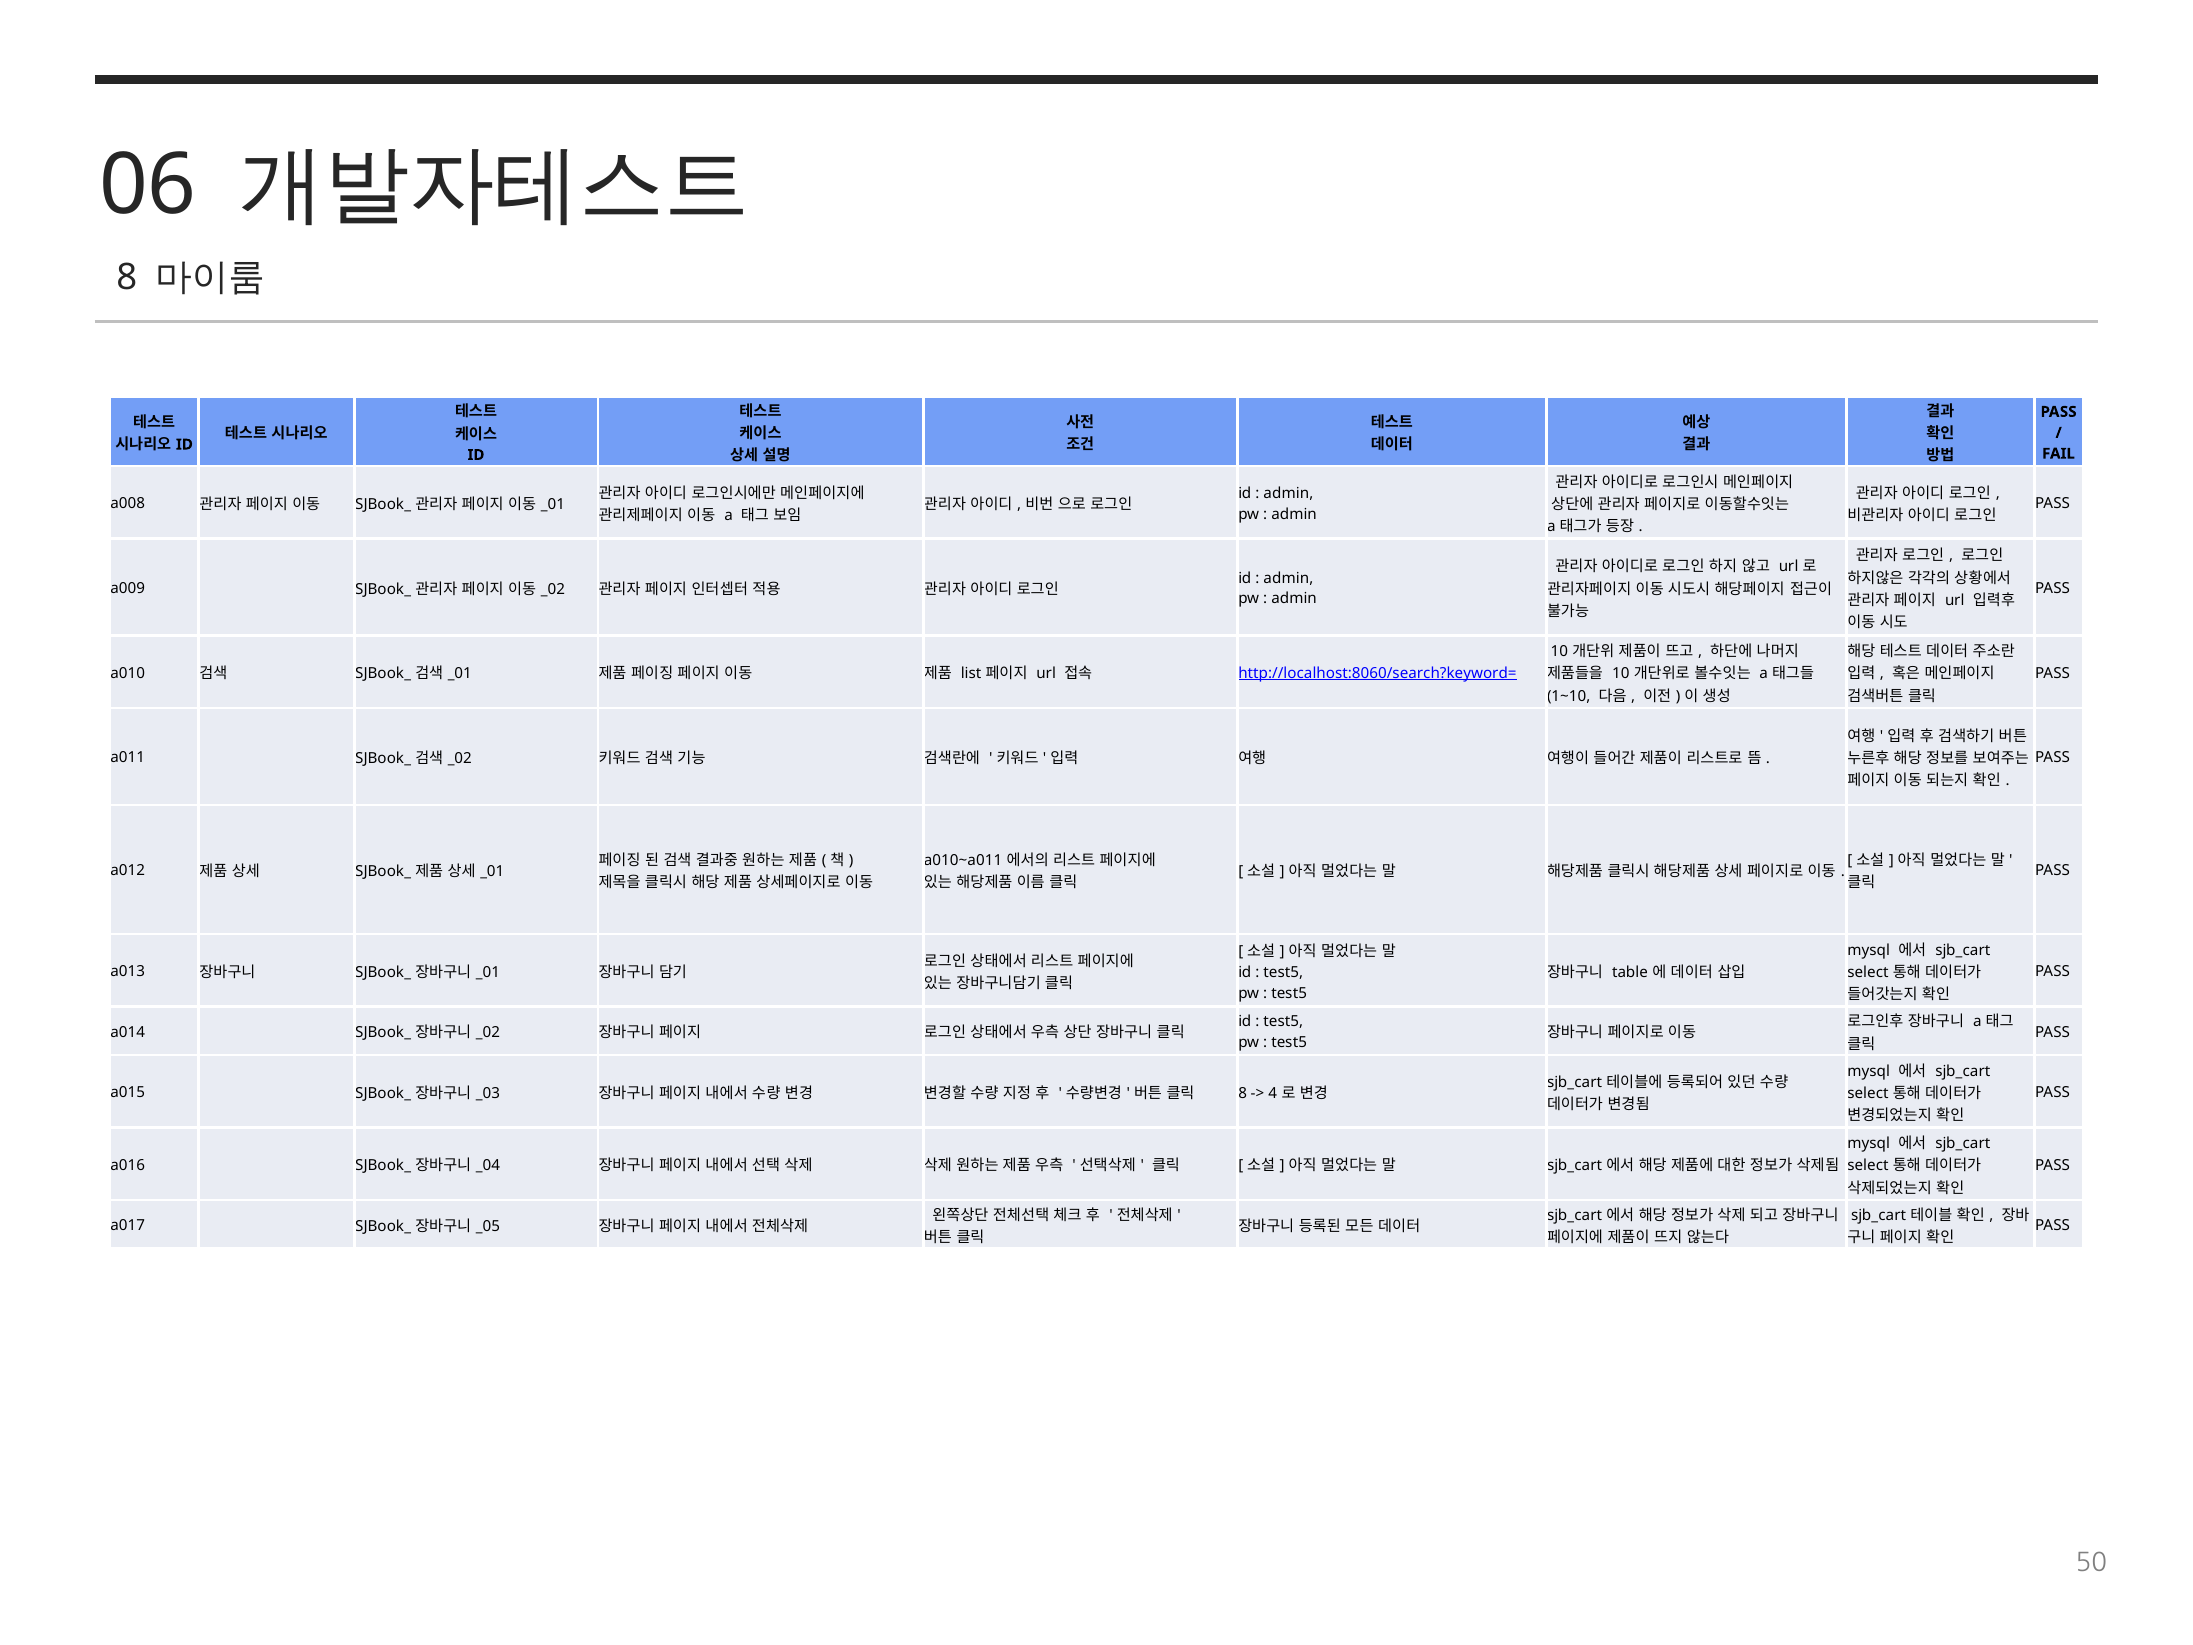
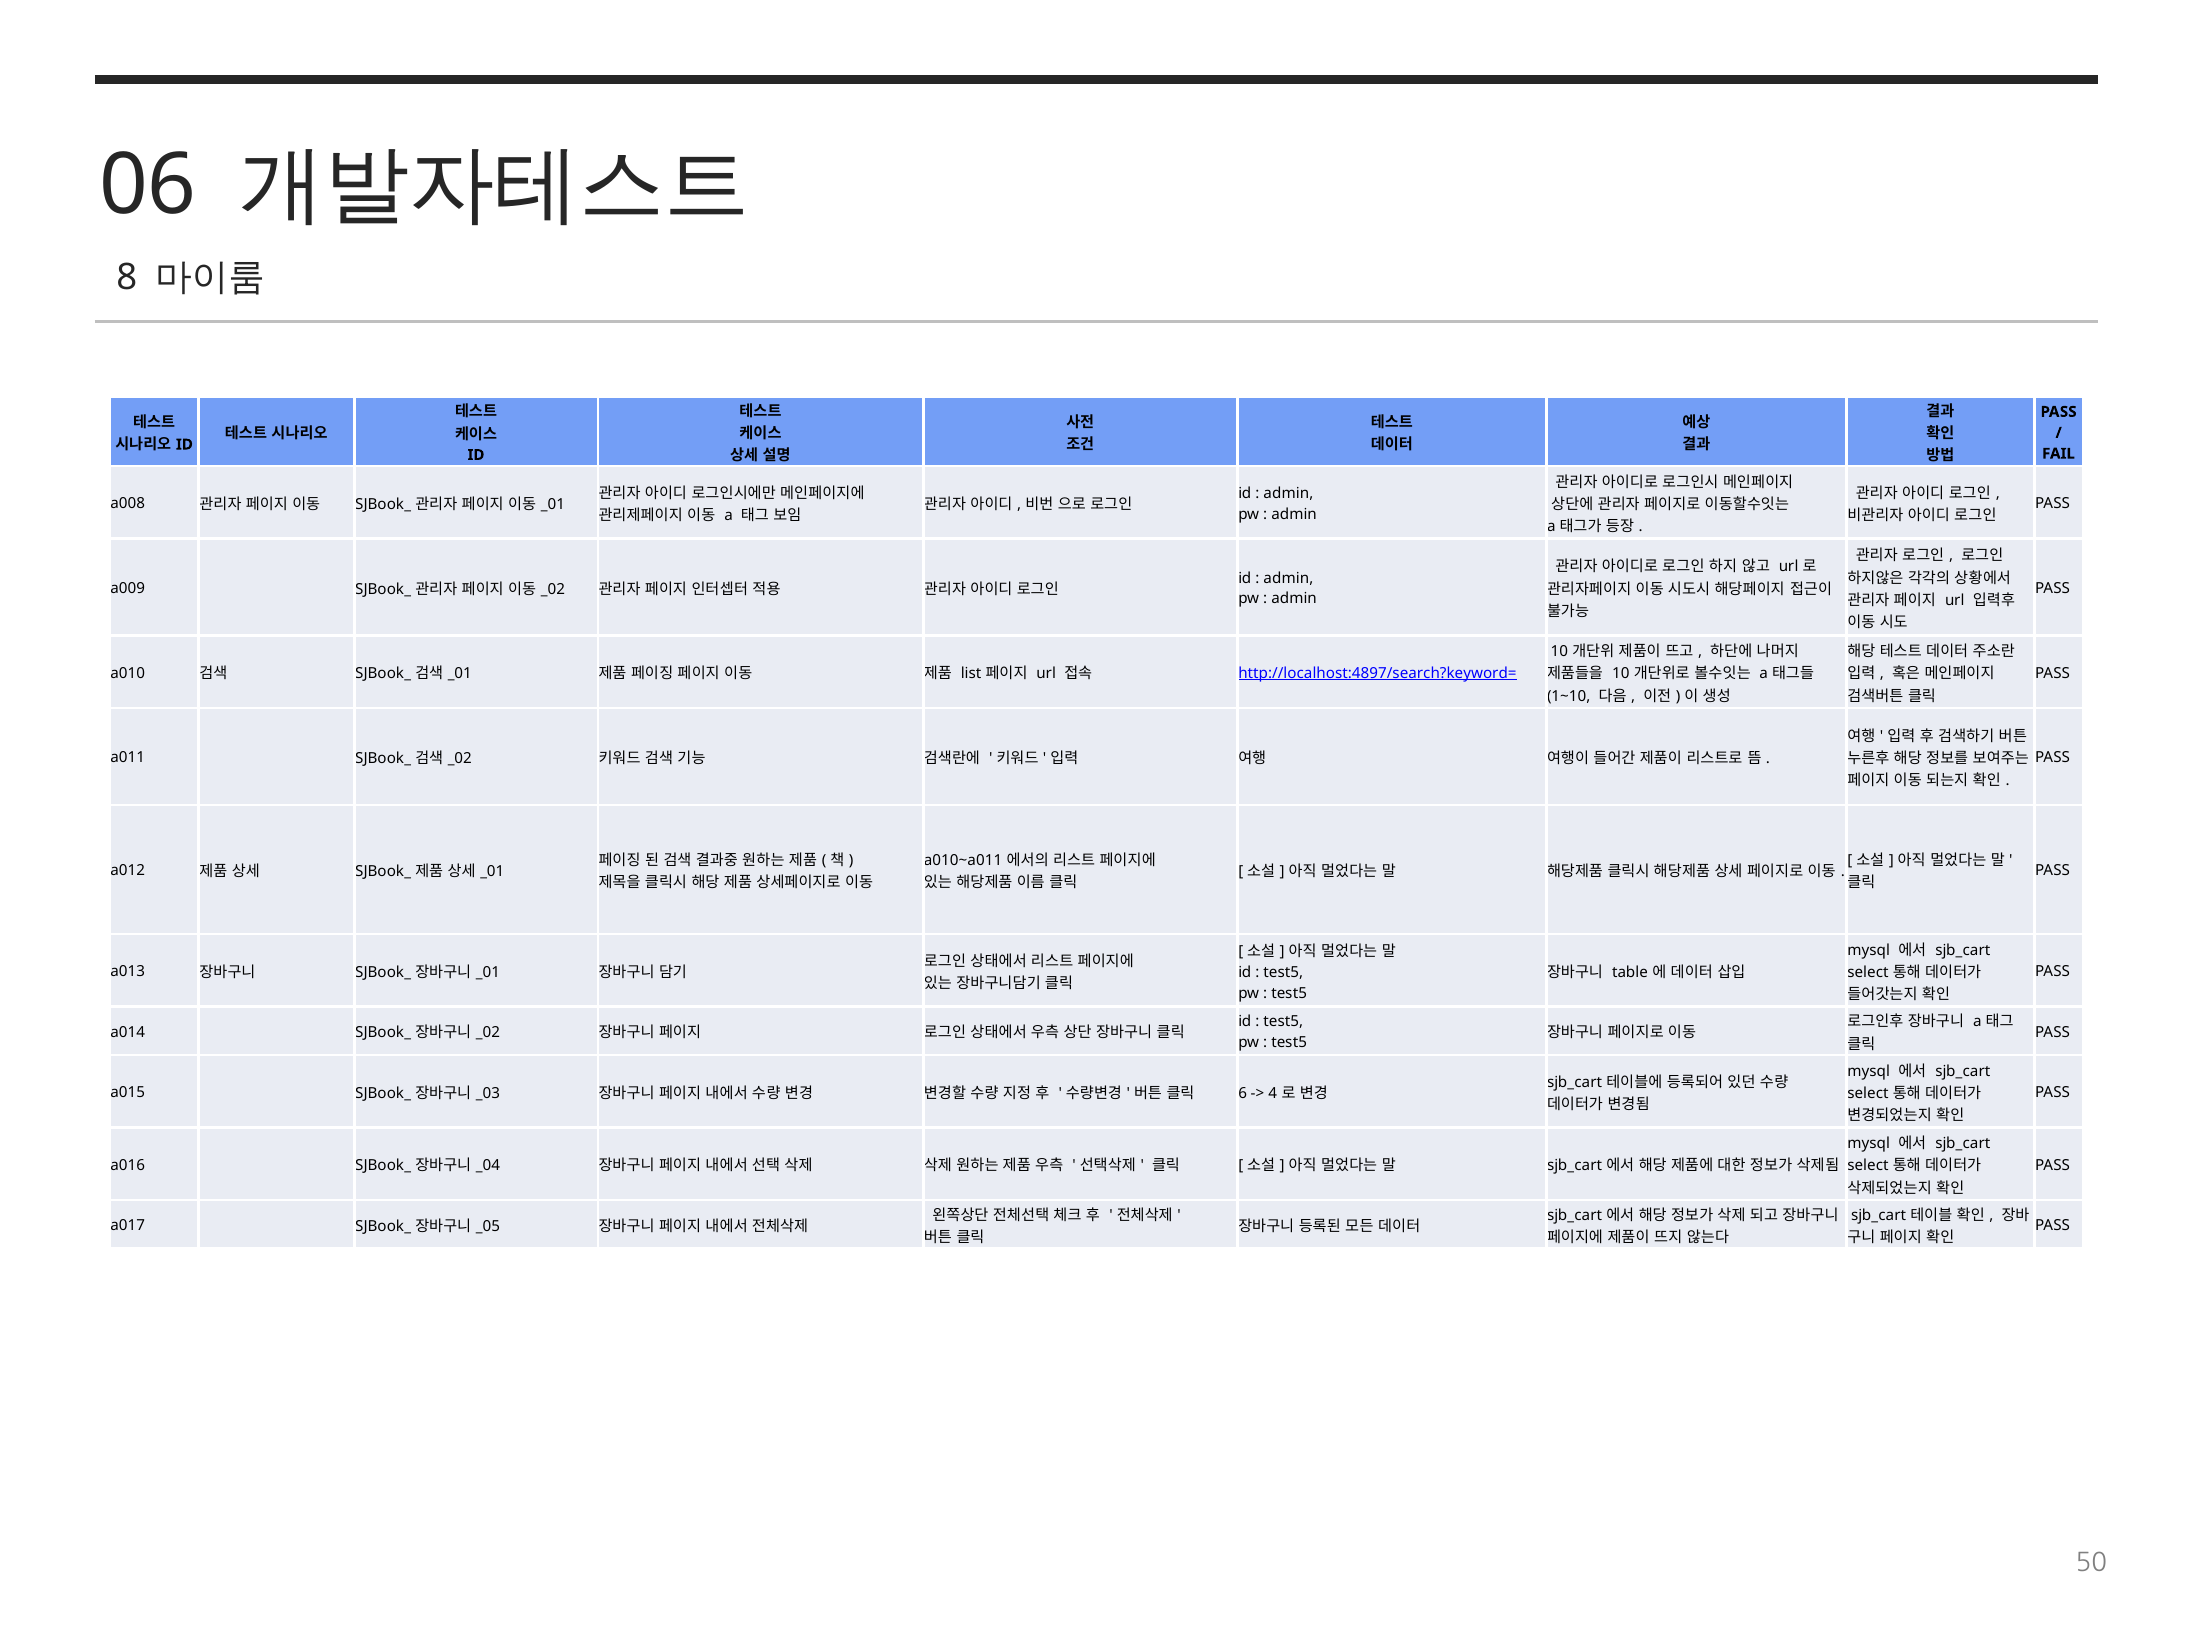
http://localhost:8060/search?keyword=: http://localhost:8060/search?keyword= -> http://localhost:4897/search?keyword= (1377, 673)
8: 8 -> 6 (1243, 1093)
